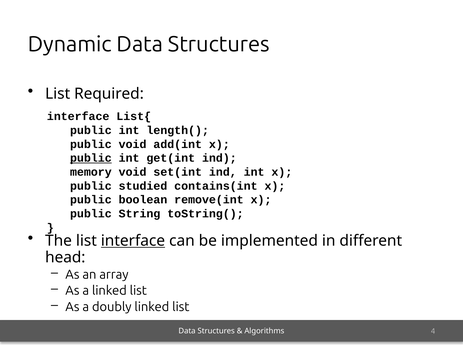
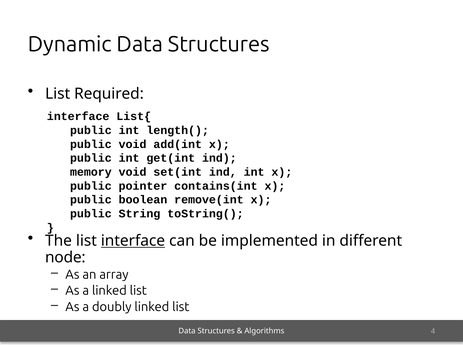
public underline: present -> none (91, 158)
studied: studied -> pointer (143, 186)
head: head -> node (65, 258)
